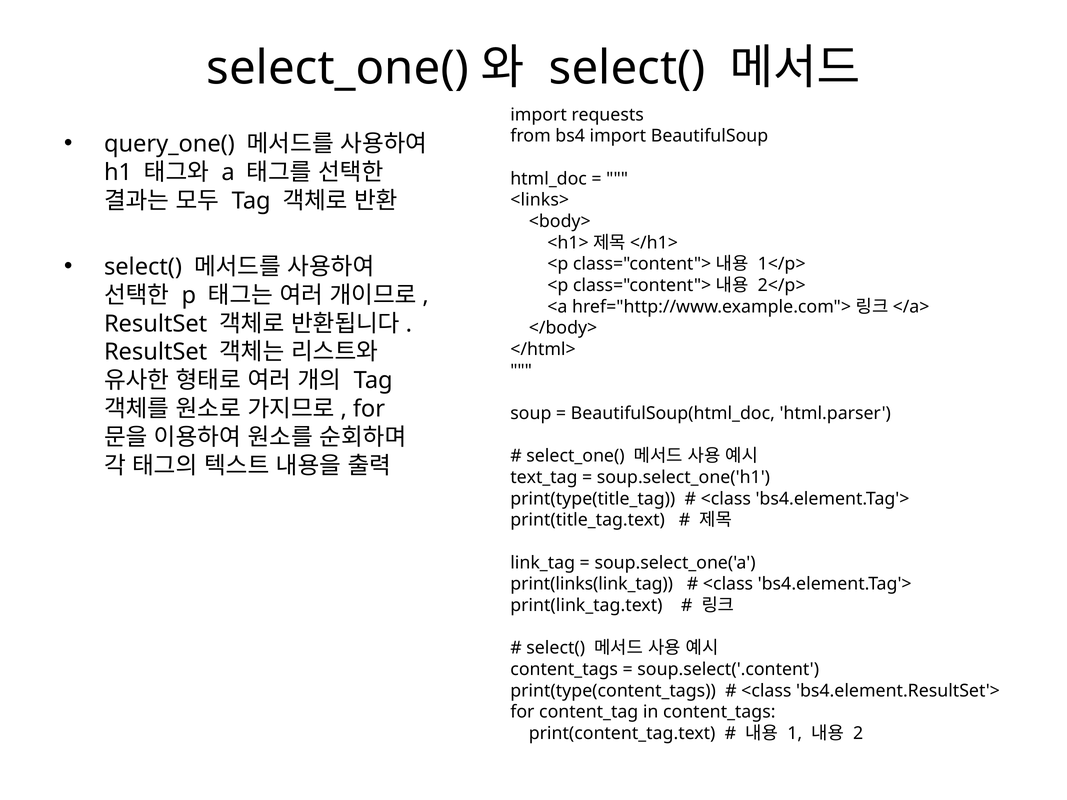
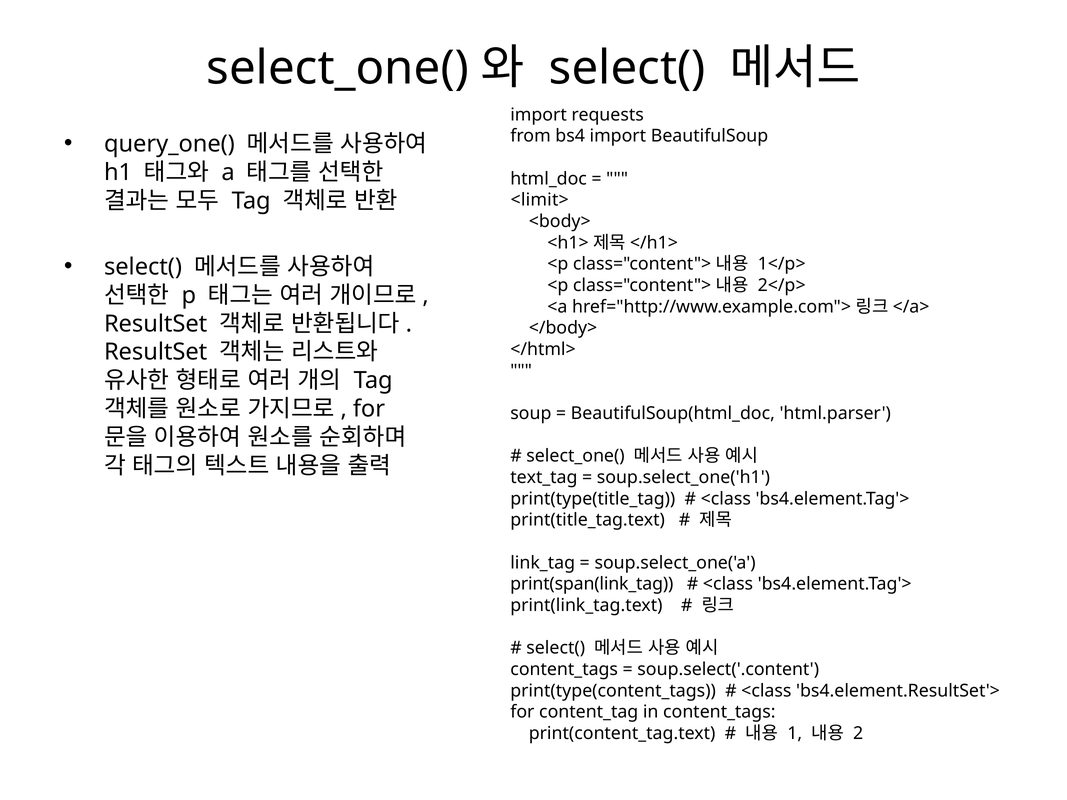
<links>: <links> -> <limit> (540, 200)
print(links(link_tag: print(links(link_tag -> print(span(link_tag (592, 584)
